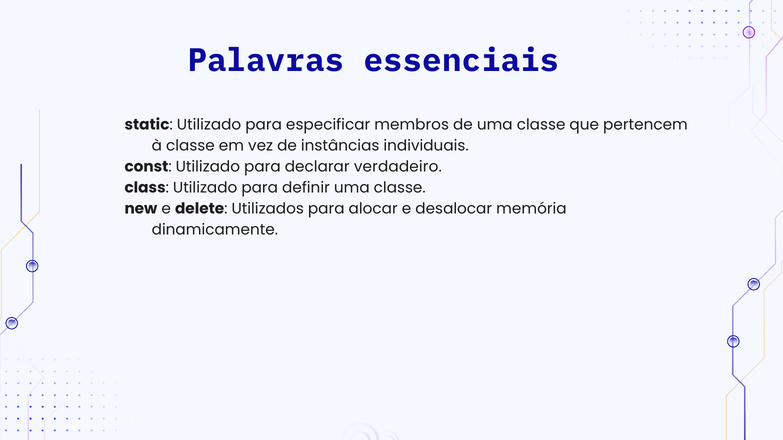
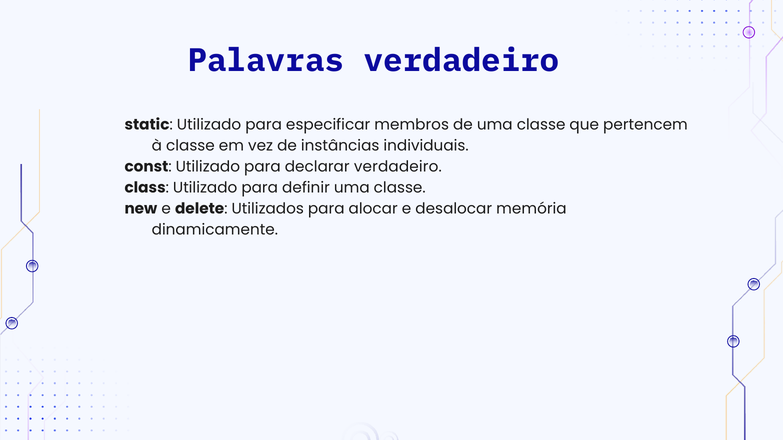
Palavras essenciais: essenciais -> verdadeiro (462, 60)
